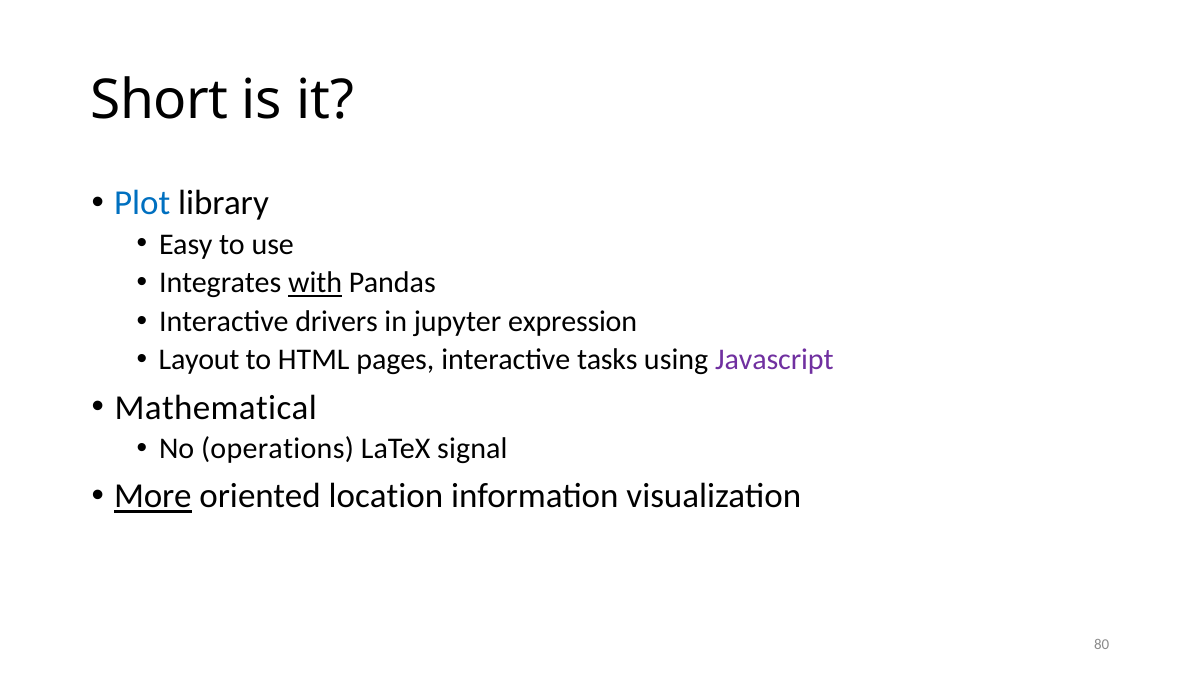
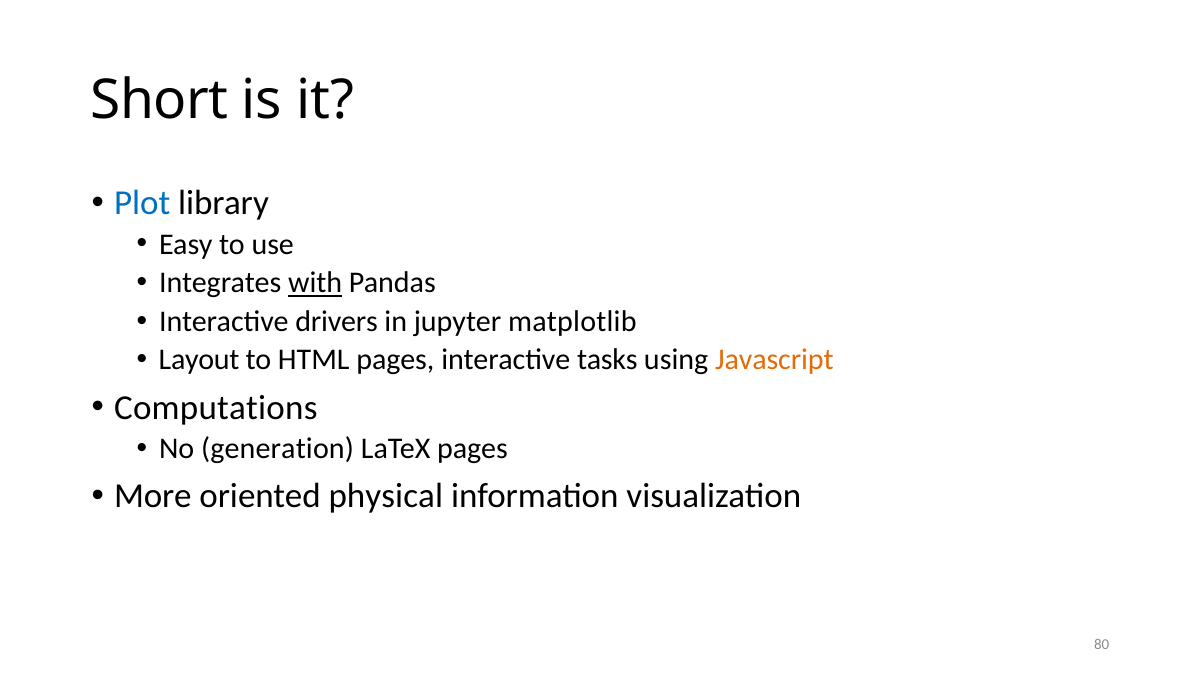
expression: expression -> matplotlib (572, 322)
Javascript colour: purple -> orange (774, 360)
Mathematical: Mathematical -> Computations (216, 408)
operations: operations -> generation (278, 449)
LaTeX signal: signal -> pages (472, 449)
More underline: present -> none (153, 497)
location: location -> physical (386, 497)
